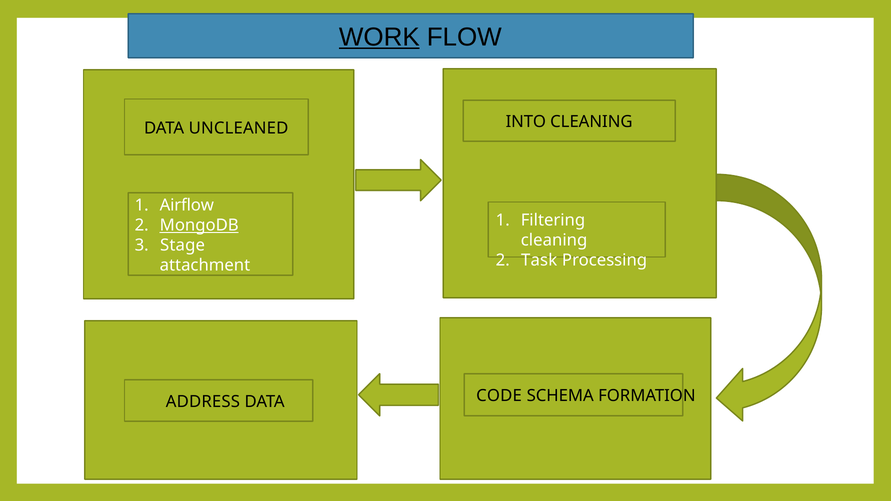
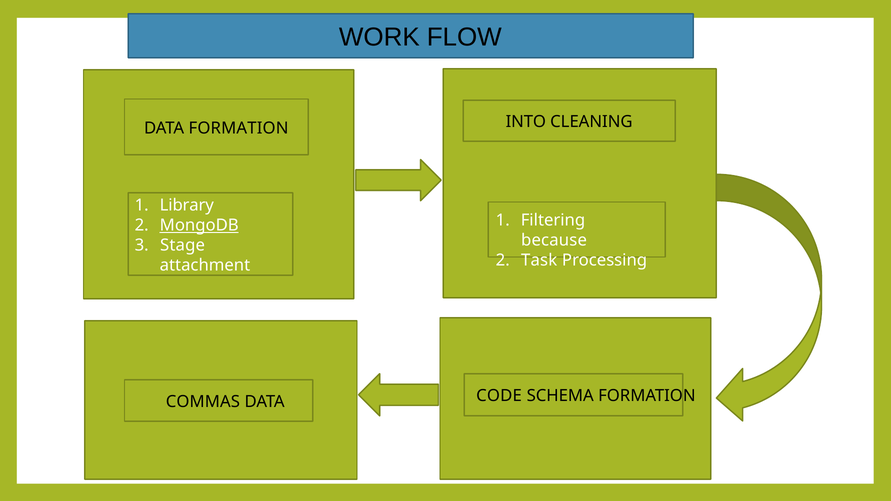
WORK underline: present -> none (379, 37)
DATA UNCLEANED: UNCLEANED -> FORMATION (239, 128)
Airflow: Airflow -> Library (187, 205)
cleaning: cleaning -> because (554, 241)
ADDRESS: ADDRESS -> COMMAS (203, 402)
